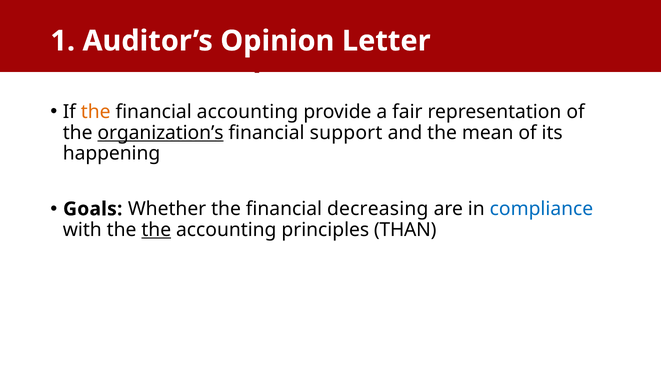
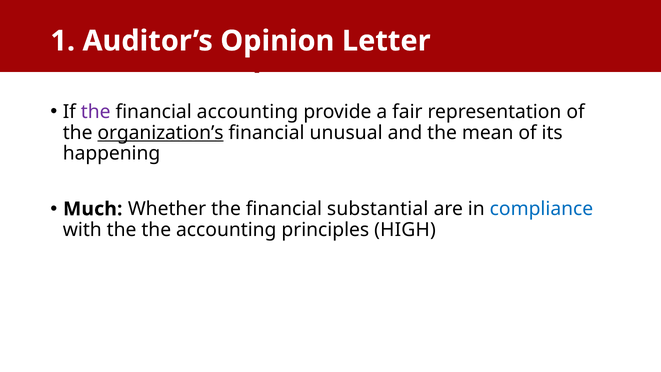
the colour: orange -> purple (96, 112)
support: support -> unusual (346, 133)
Goals: Goals -> Much (93, 209)
decreasing: decreasing -> substantial (378, 209)
the underline: present -> none (156, 230)
THAN: THAN -> HIGH (405, 230)
